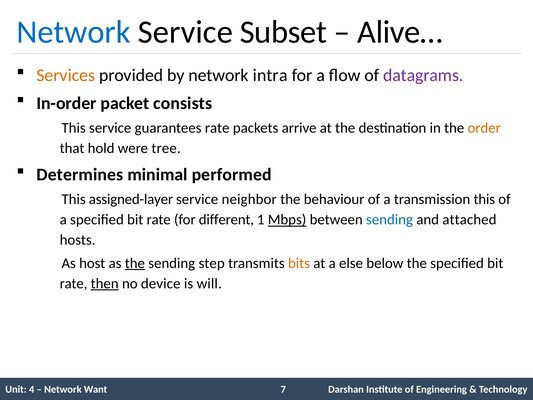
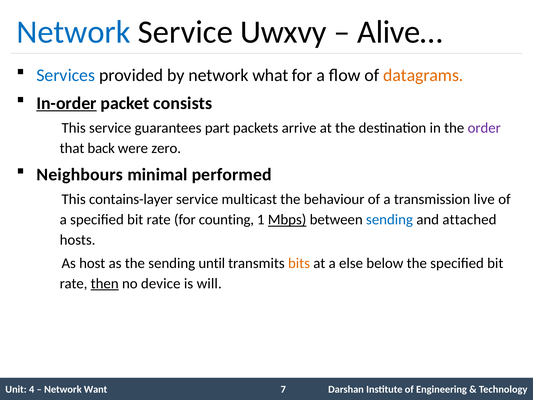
Subset: Subset -> Uwxvy (283, 32)
Services colour: orange -> blue (66, 75)
intra: intra -> what (270, 75)
datagrams colour: purple -> orange (423, 75)
In-order underline: none -> present (67, 103)
guarantees rate: rate -> part (217, 128)
order colour: orange -> purple (484, 128)
hold: hold -> back (101, 148)
tree: tree -> zero (166, 148)
Determines: Determines -> Neighbours (80, 174)
assigned-layer: assigned-layer -> contains-layer (131, 199)
neighbor: neighbor -> multicast (249, 199)
this: this -> live (484, 199)
different: different -> counting (226, 220)
the underline: present -> none (135, 263)
step: step -> until (212, 263)
